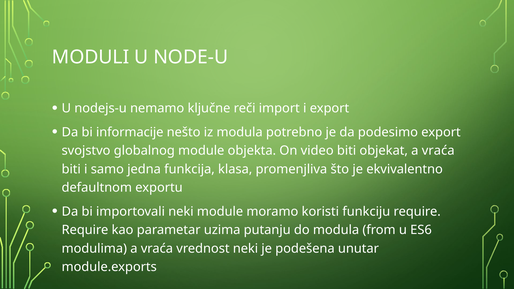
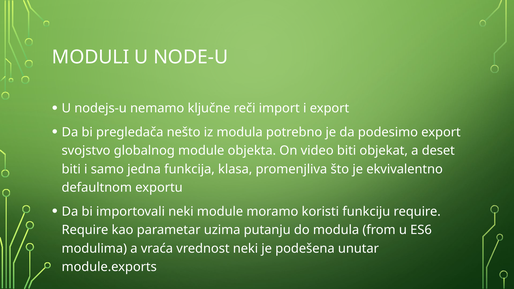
informacije: informacije -> pregledača (130, 132)
objekat a vraća: vraća -> deset (438, 151)
